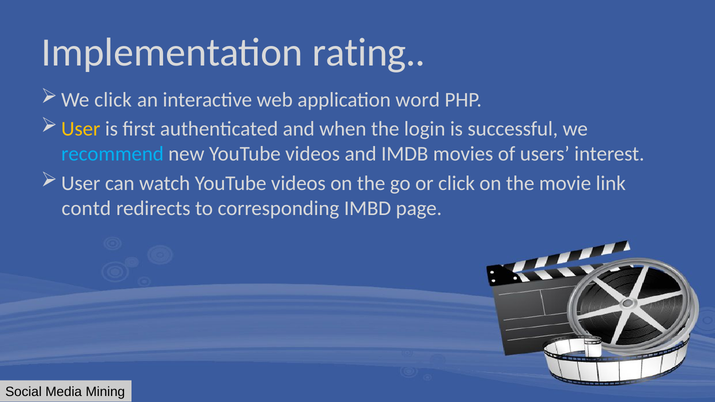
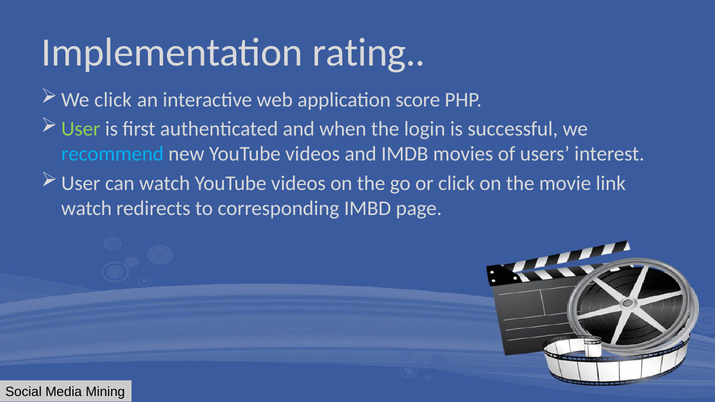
word: word -> score (418, 100)
User colour: yellow -> light green (81, 129)
contd: contd -> watch (86, 208)
